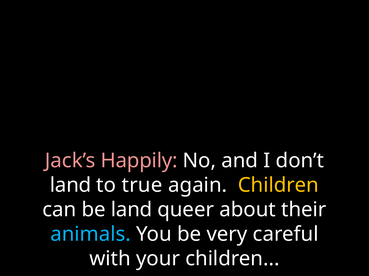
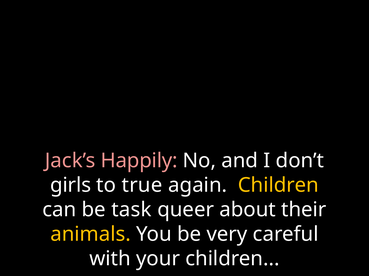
land: land -> girls (71, 186)
be land: land -> task (131, 210)
animals colour: light blue -> yellow (91, 235)
